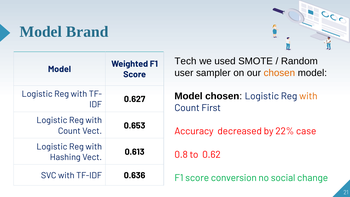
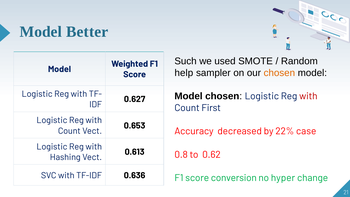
Brand: Brand -> Better (87, 32)
Tech: Tech -> Such (186, 61)
user: user -> help (184, 73)
with colour: orange -> red (308, 96)
social: social -> hyper (283, 178)
